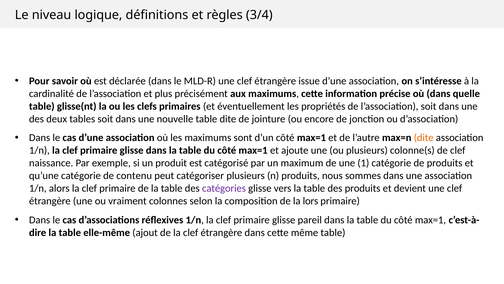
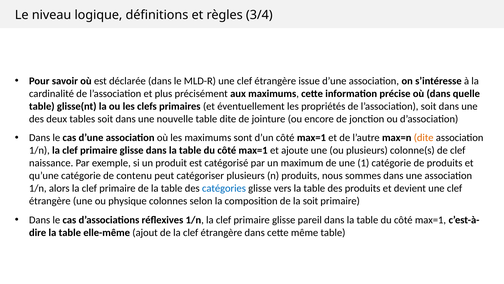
catégories colour: purple -> blue (224, 188)
vraiment: vraiment -> physique (127, 201)
la lors: lors -> soit (310, 201)
